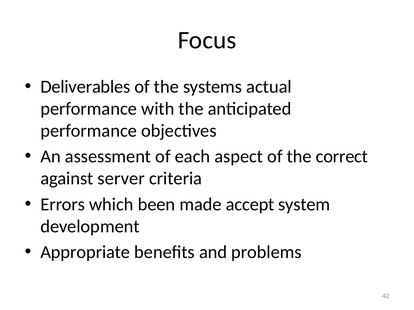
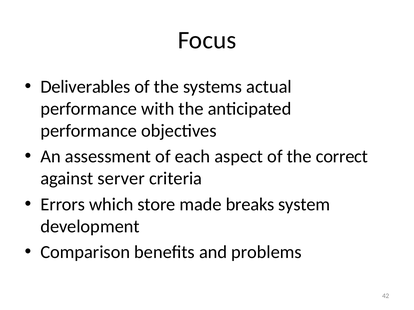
been: been -> store (157, 205)
accept: accept -> breaks (250, 205)
Appropriate: Appropriate -> Comparison (85, 252)
